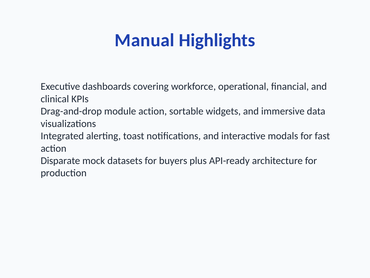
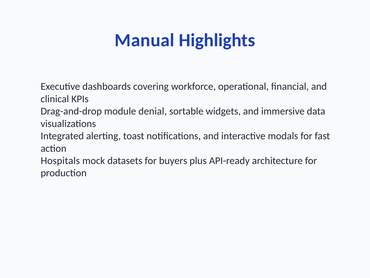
module action: action -> denial (153, 111)
Disparate: Disparate -> Hospitals (60, 160)
